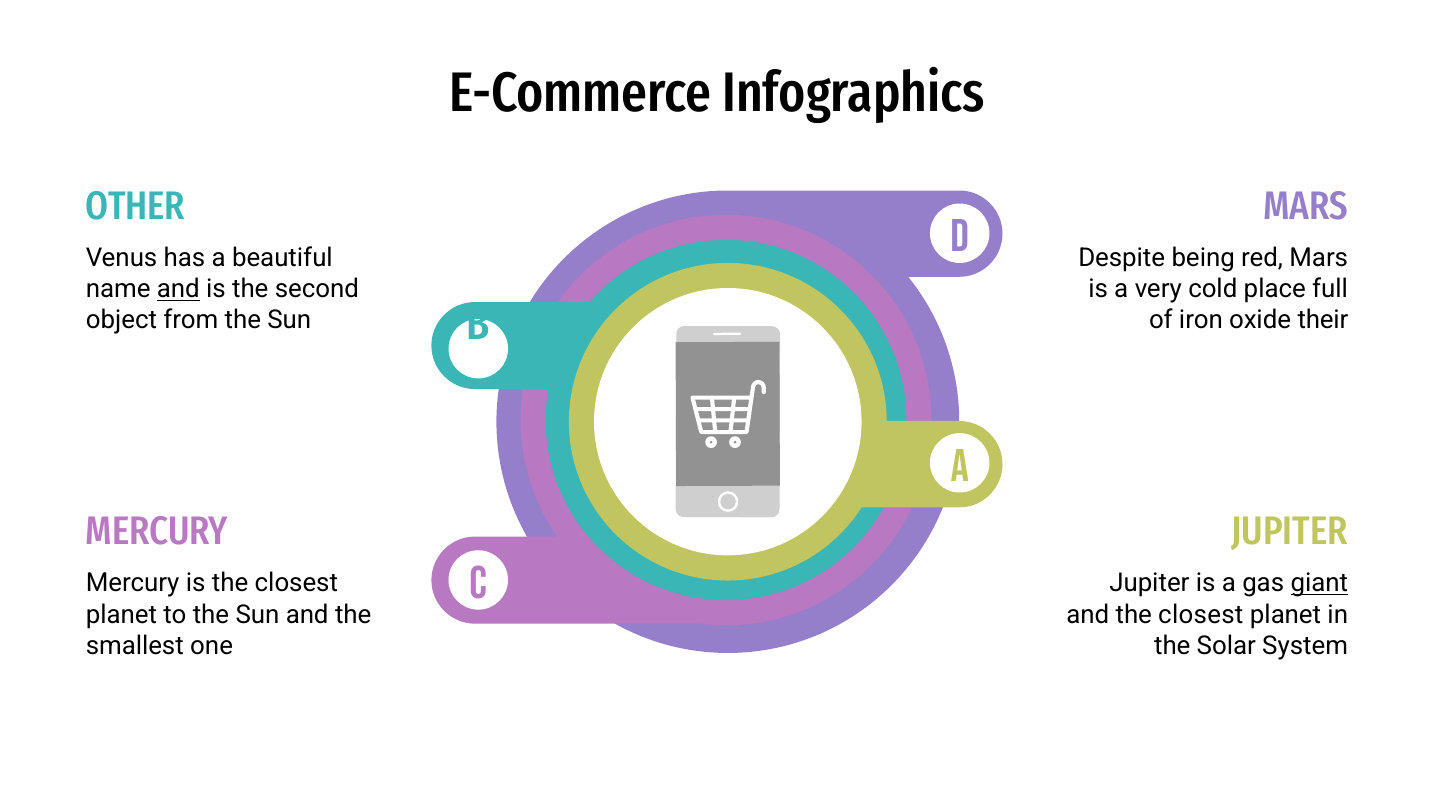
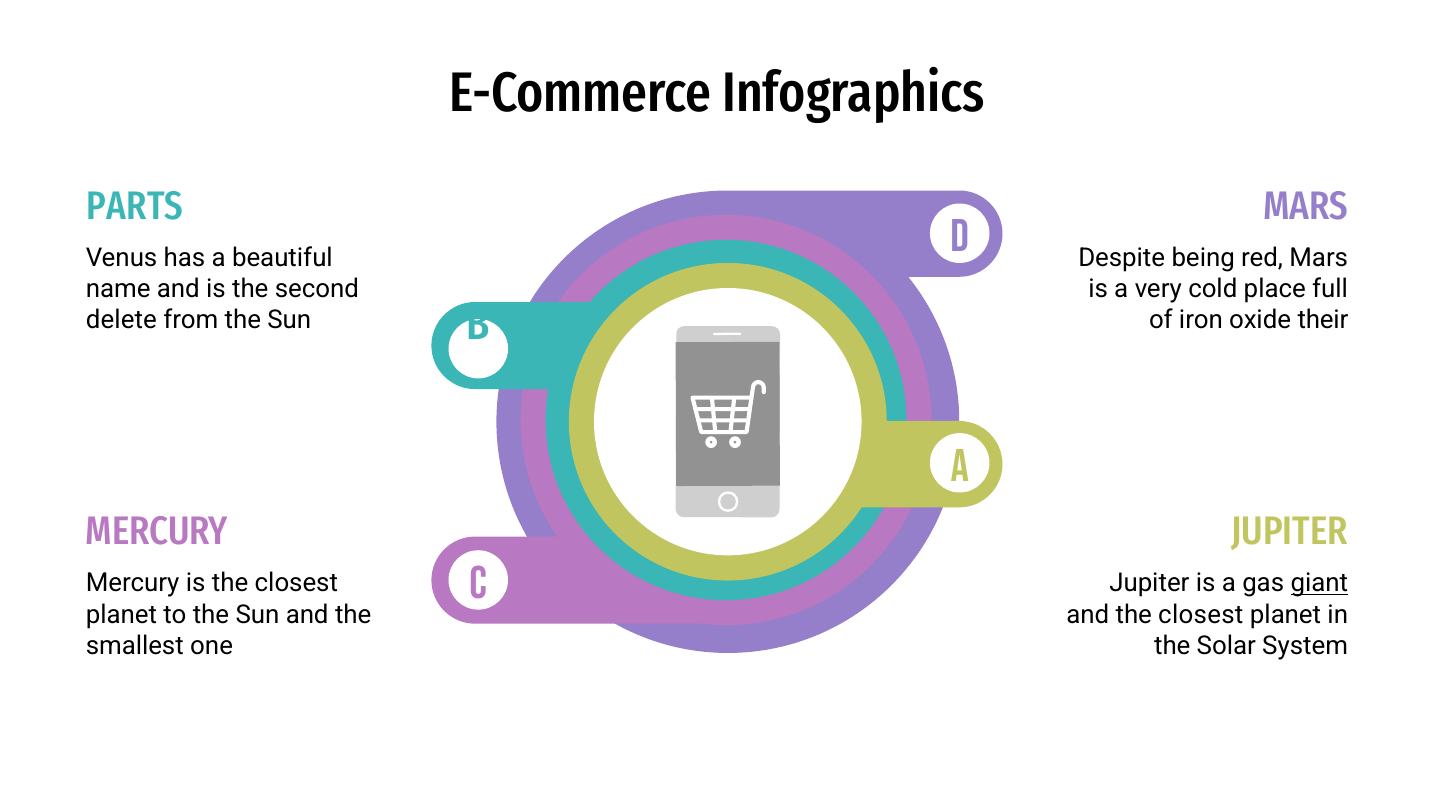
OTHER: OTHER -> PARTS (135, 207)
and underline: present -> none (178, 290)
object: object -> delete (121, 321)
